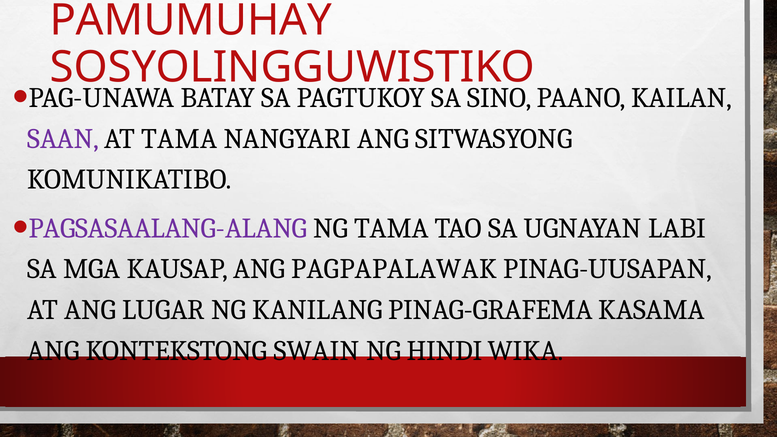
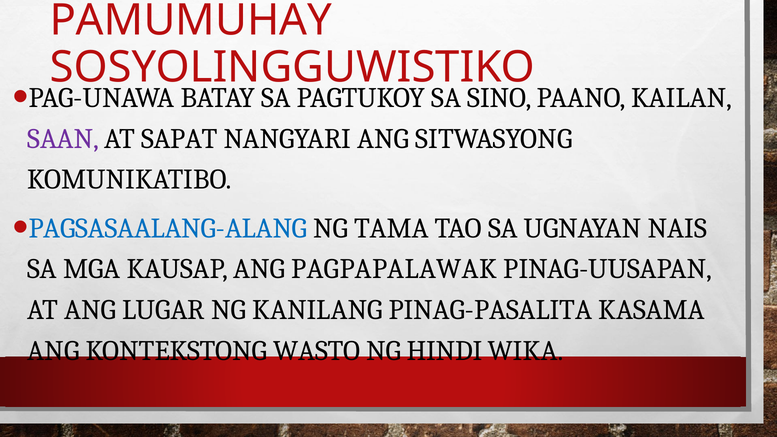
AT TAMA: TAMA -> SAPAT (179, 139)
PAGSASAALANG-ALANG colour: purple -> blue (168, 228)
LABI: LABI -> NAIS (677, 228)
PINAG-GRAFEMA: PINAG-GRAFEMA -> PINAG-PASALITA (490, 310)
SWAIN: SWAIN -> WASTO (317, 351)
